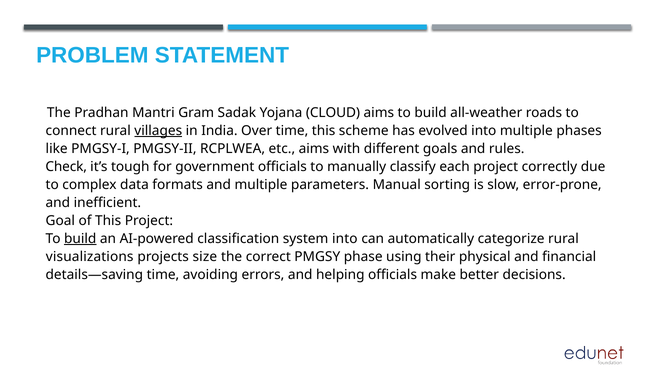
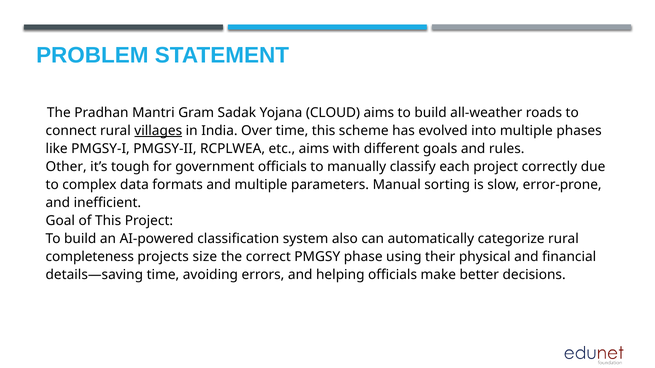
Check: Check -> Other (66, 167)
build underline: present -> none (80, 239)
system into: into -> also (345, 239)
visualizations: visualizations -> completeness (90, 257)
